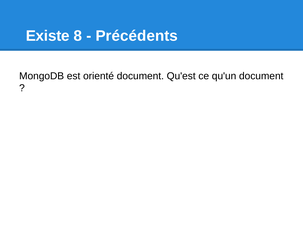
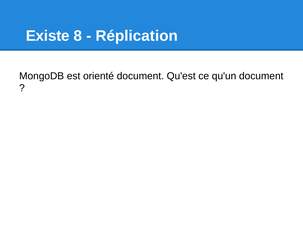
Précédents: Précédents -> Réplication (137, 36)
